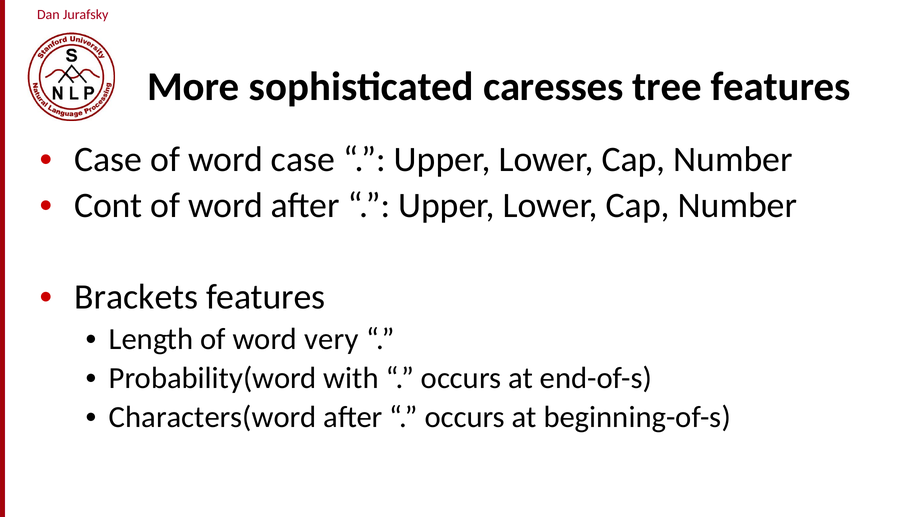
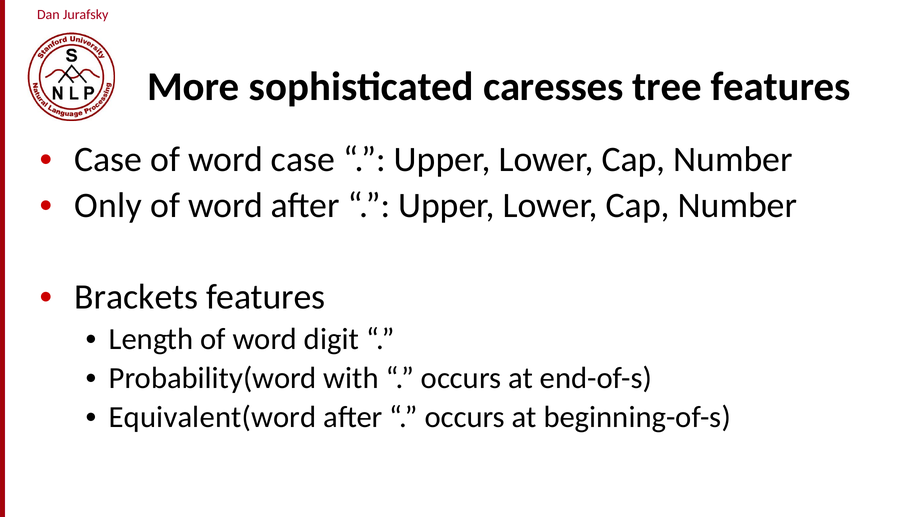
Cont: Cont -> Only (108, 206)
very: very -> digit (331, 339)
Characters(word: Characters(word -> Equivalent(word (213, 418)
